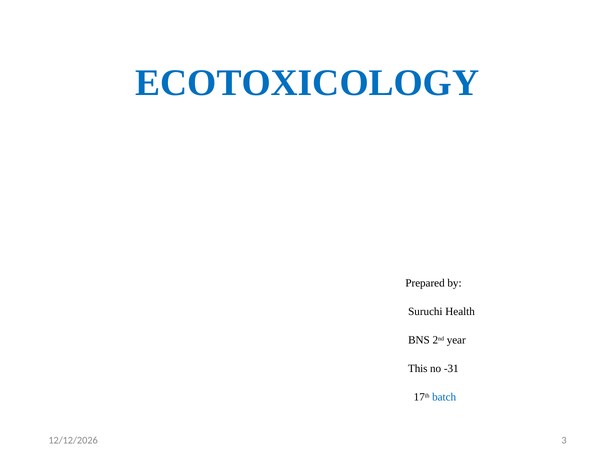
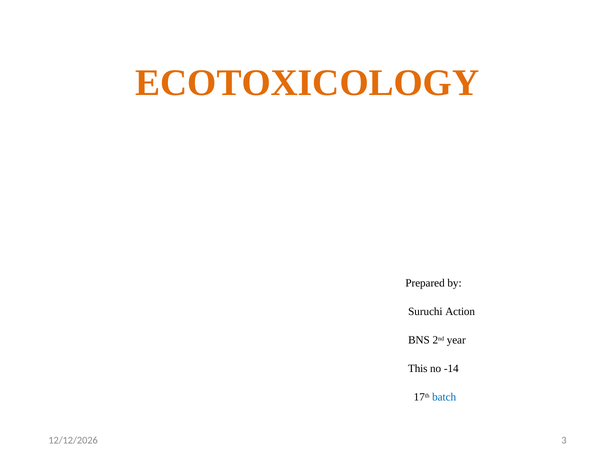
ECOTOXICOLOGY colour: blue -> orange (307, 83)
Health: Health -> Action (460, 312)
-31: -31 -> -14 (451, 369)
